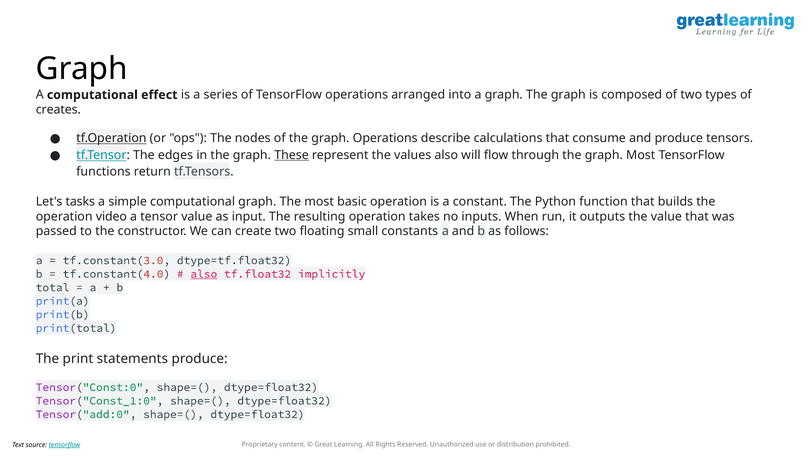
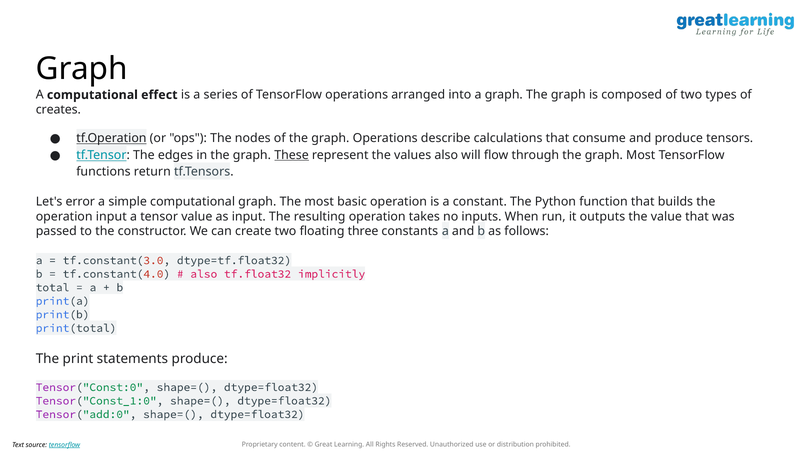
tasks: tasks -> error (80, 202)
operation video: video -> input (111, 217)
small: small -> three (363, 231)
also underline: present -> none (204, 274)
